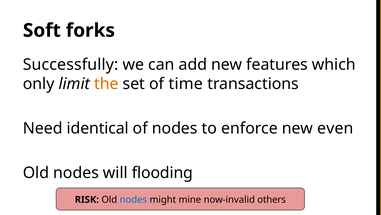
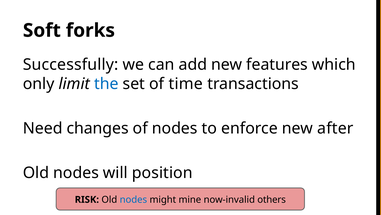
the colour: orange -> blue (106, 84)
identical: identical -> changes (98, 128)
even: even -> after (335, 128)
flooding: flooding -> position (162, 172)
